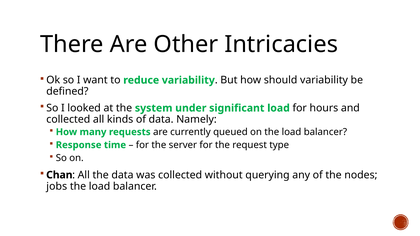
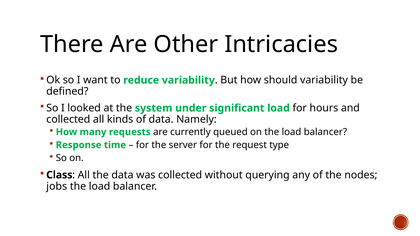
Chan: Chan -> Class (59, 175)
